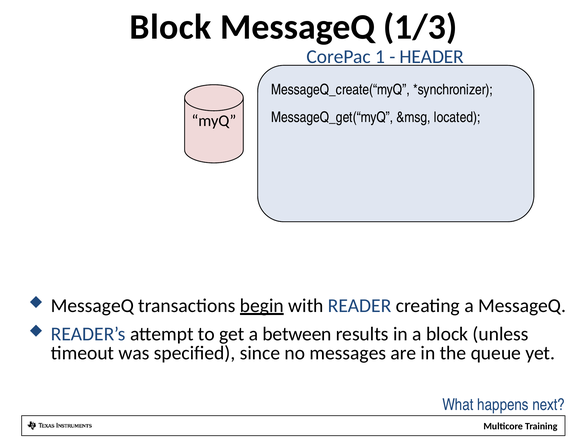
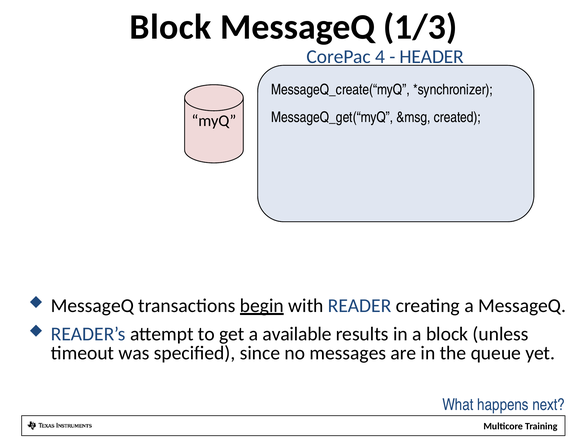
1: 1 -> 4 (380, 57)
located: located -> created (457, 117)
between: between -> available (297, 334)
